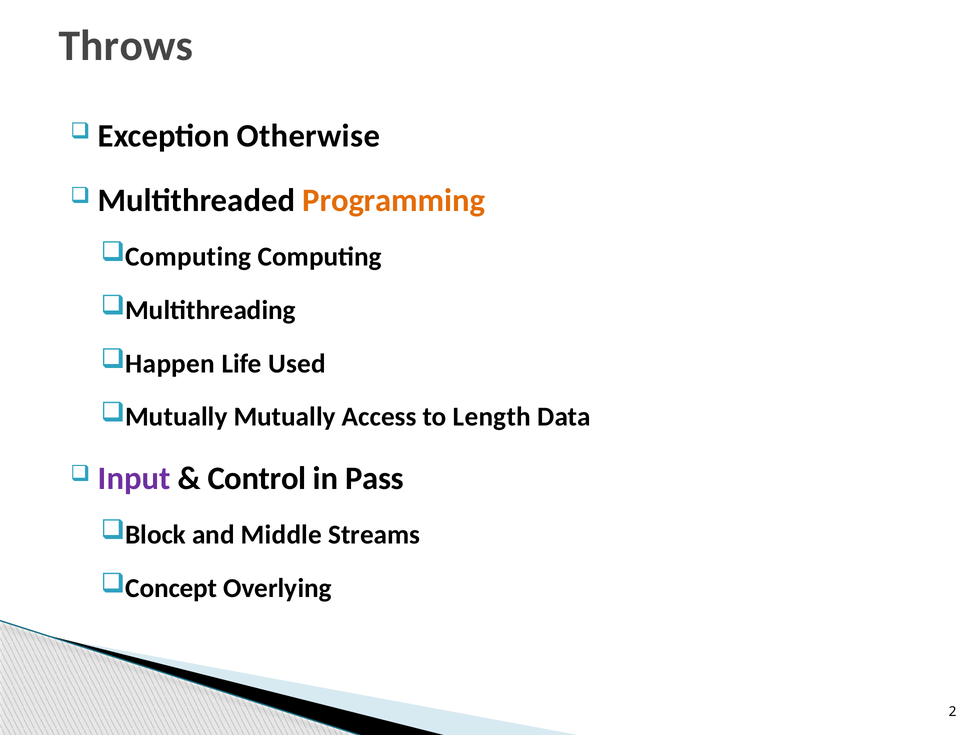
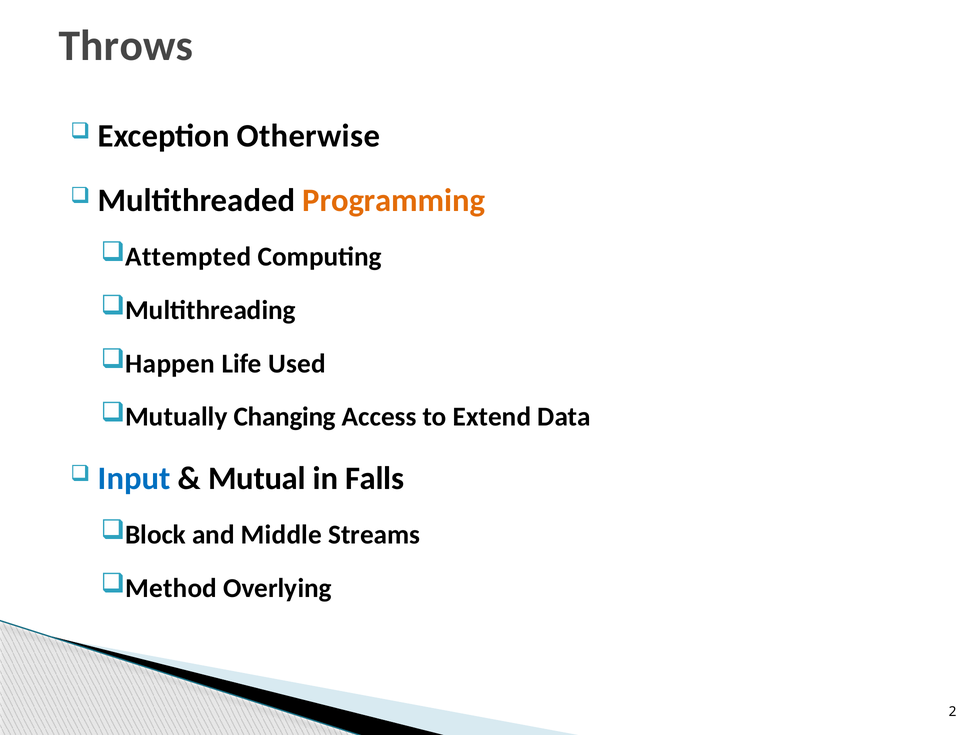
Computing: Computing -> Attempted (188, 257)
Mutually Mutually: Mutually -> Changing (285, 417)
Length: Length -> Extend (492, 417)
Input colour: purple -> blue (134, 478)
Control: Control -> Mutual (257, 478)
Pass: Pass -> Falls (375, 478)
Concept: Concept -> Method (171, 588)
